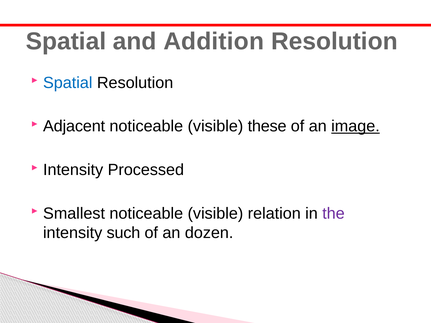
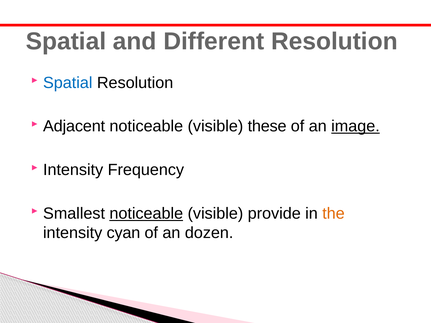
Addition: Addition -> Different (214, 42)
Processed: Processed -> Frequency (146, 170)
noticeable underline: none -> present (146, 214)
relation: relation -> provide (274, 214)
the colour: purple -> orange (333, 214)
such: such -> cyan (123, 233)
